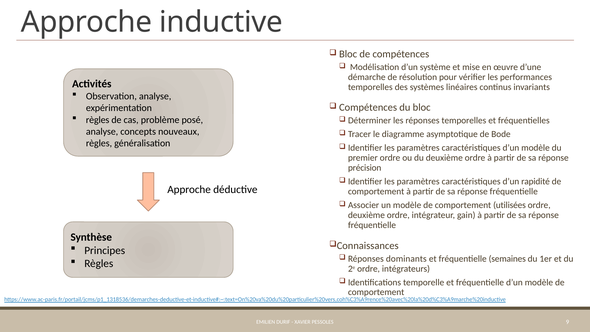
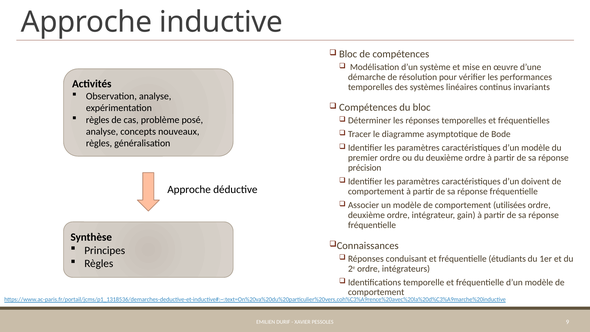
rapidité: rapidité -> doivent (536, 181)
dominants: dominants -> conduisant (406, 259)
semaines: semaines -> étudiants (507, 259)
